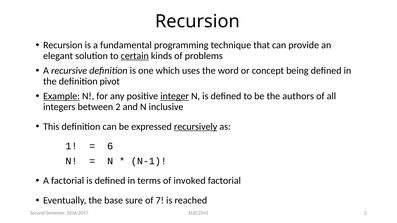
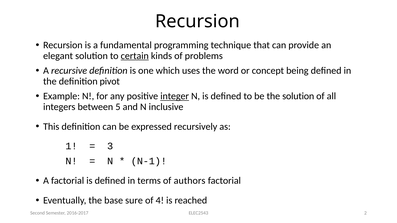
Example underline: present -> none (61, 96)
the authors: authors -> solution (298, 96)
between 2: 2 -> 5 (118, 107)
recursively underline: present -> none (196, 127)
6: 6 -> 3 (110, 146)
invoked: invoked -> authors (190, 181)
7: 7 -> 4 (160, 201)
